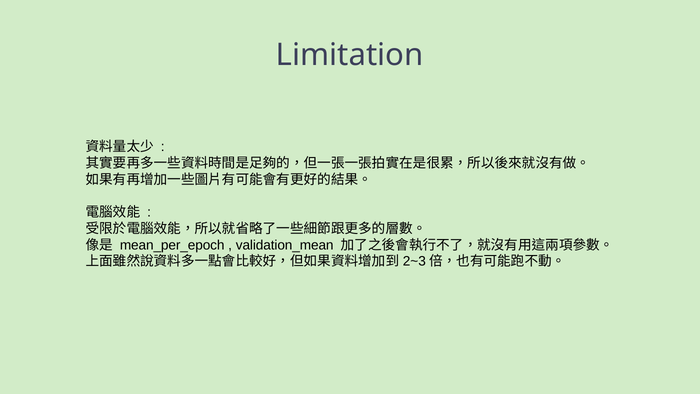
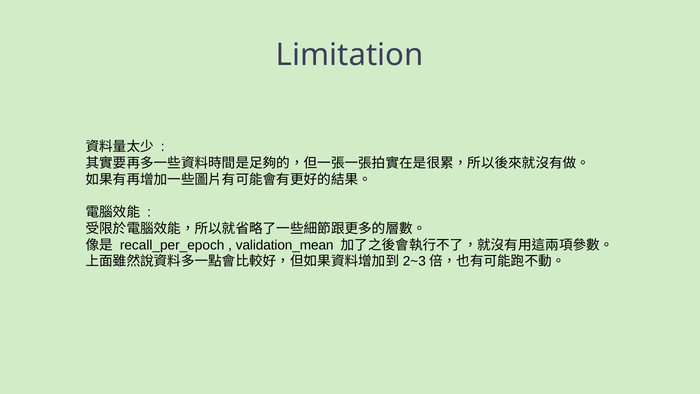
mean_per_epoch: mean_per_epoch -> recall_per_epoch (172, 245)
